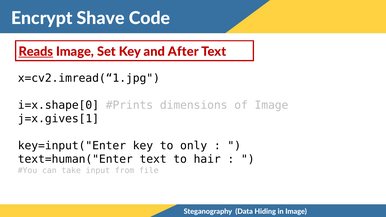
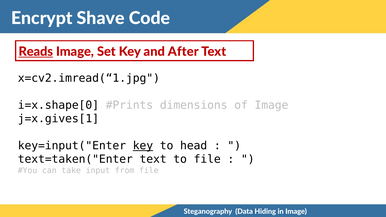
key underline: none -> present (143, 146)
only: only -> head (194, 146)
text=human("Enter: text=human("Enter -> text=taken("Enter (75, 159)
to hair: hair -> file (207, 159)
